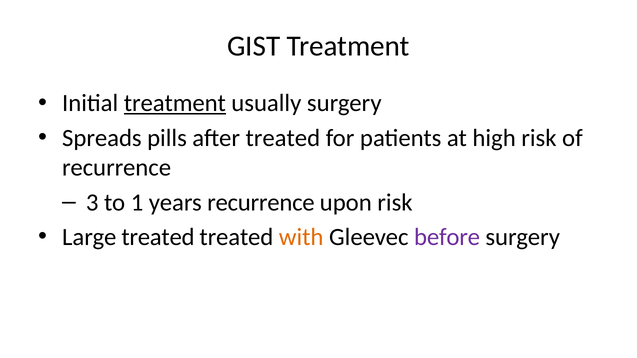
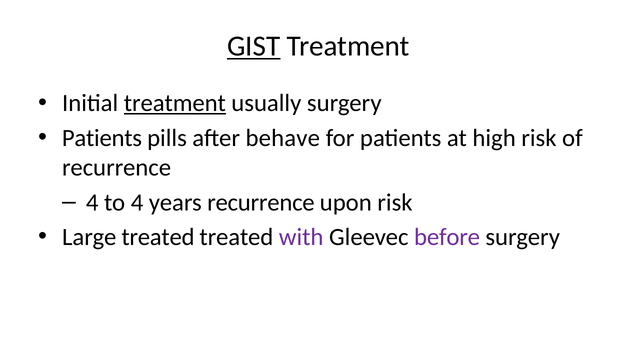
GIST underline: none -> present (254, 46)
Spreads: Spreads -> Patients (102, 138)
after treated: treated -> behave (283, 138)
3: 3 -> 4 (92, 203)
to 1: 1 -> 4 (137, 203)
with colour: orange -> purple (301, 237)
